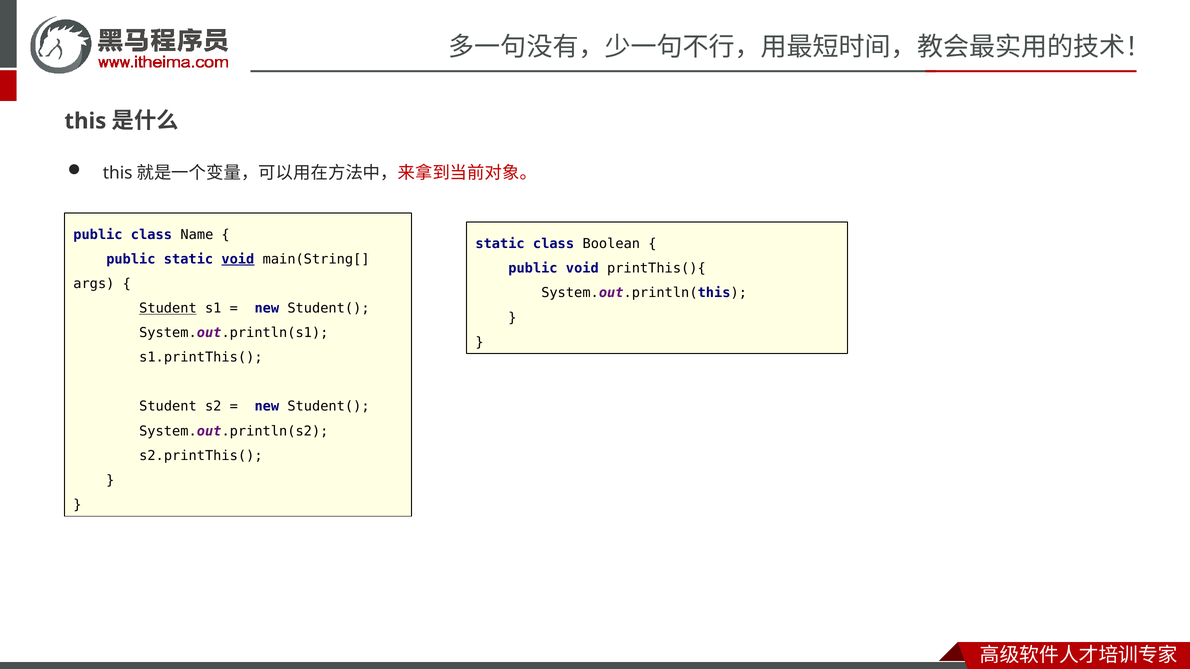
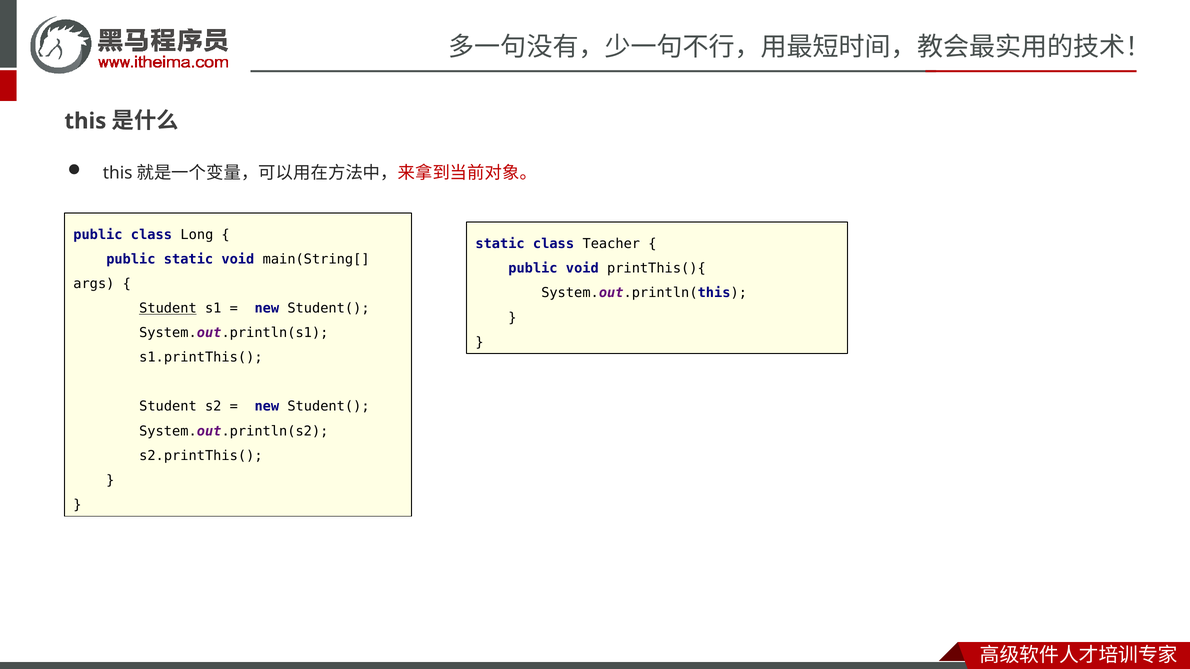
Name: Name -> Long (197, 235)
Boolean: Boolean -> Teacher (611, 244)
void underline: present -> none (238, 259)
